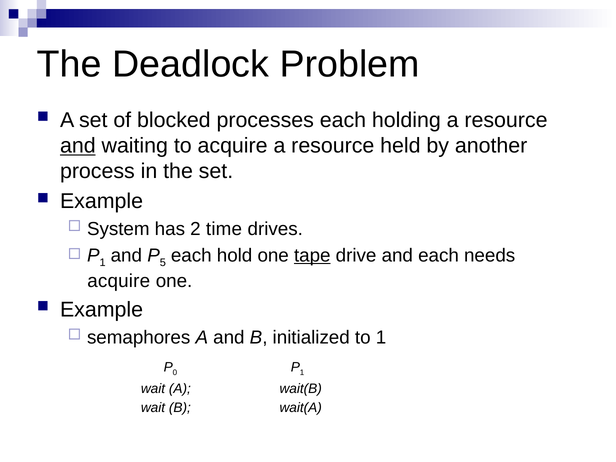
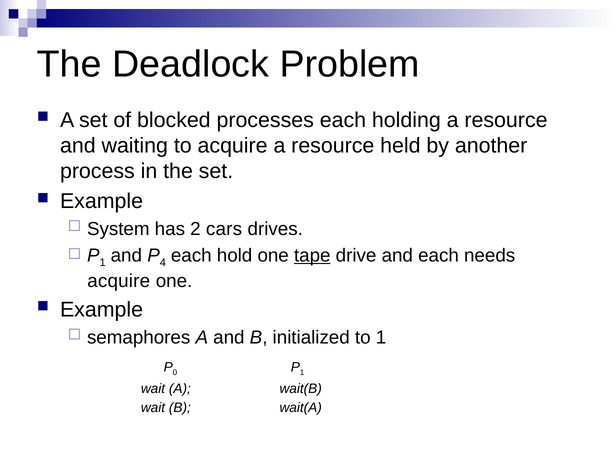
and underline: present -> none (78, 146)
time: time -> cars (224, 229)
5: 5 -> 4 (163, 263)
